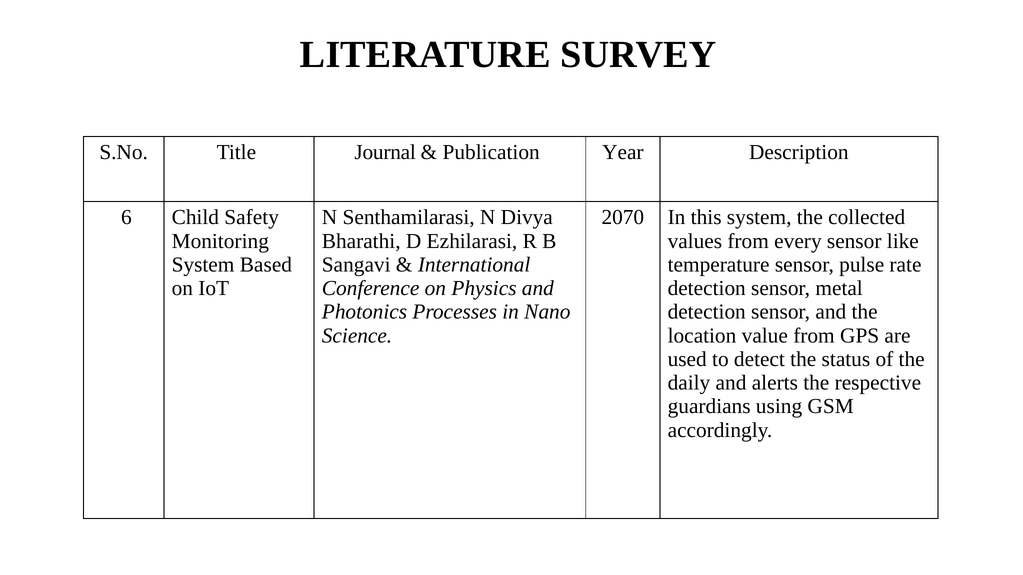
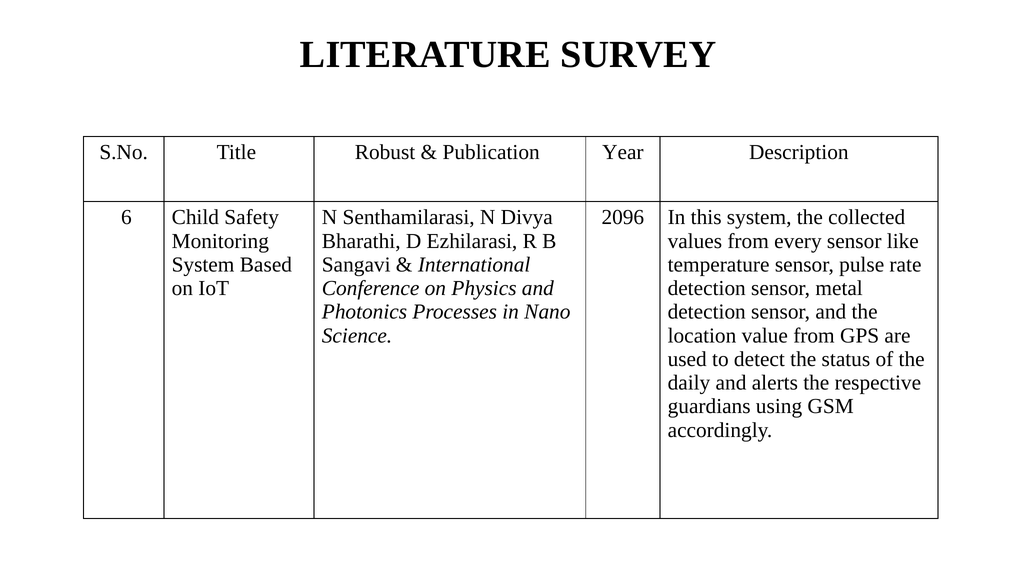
Journal: Journal -> Robust (385, 152)
2070: 2070 -> 2096 (623, 218)
